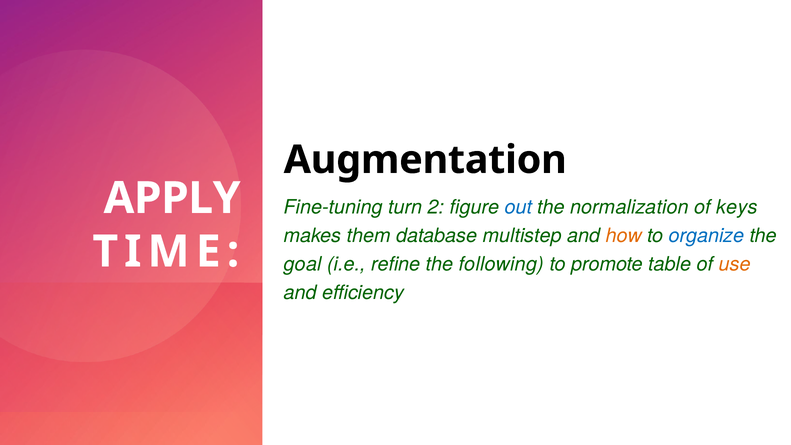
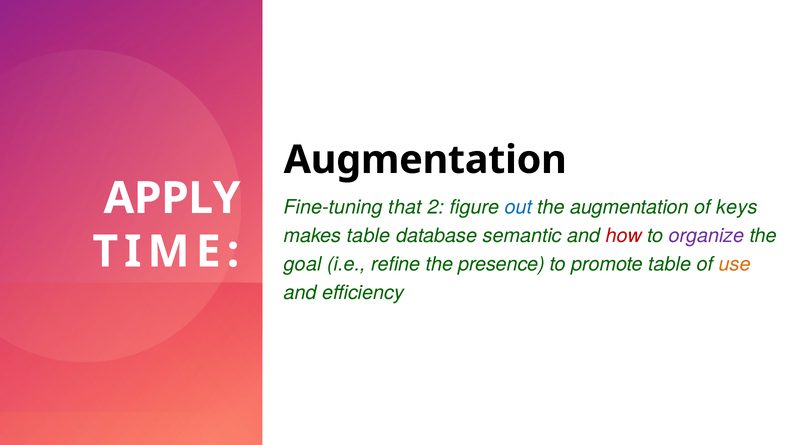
turn: turn -> that (405, 207)
the normalization: normalization -> augmentation (629, 207)
makes them: them -> table (369, 236)
multistep: multistep -> semantic (522, 236)
how colour: orange -> red (624, 236)
organize colour: blue -> purple (706, 236)
following: following -> presence (501, 264)
